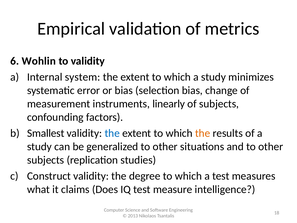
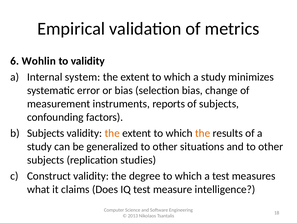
linearly: linearly -> reports (169, 104)
Smallest: Smallest -> Subjects (46, 133)
the colour: blue -> orange (112, 133)
